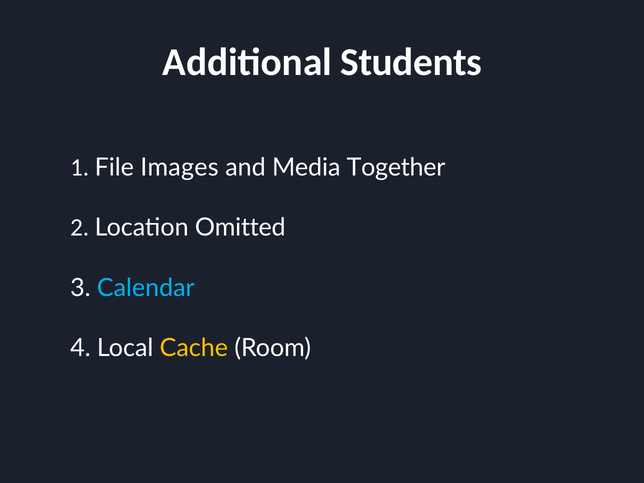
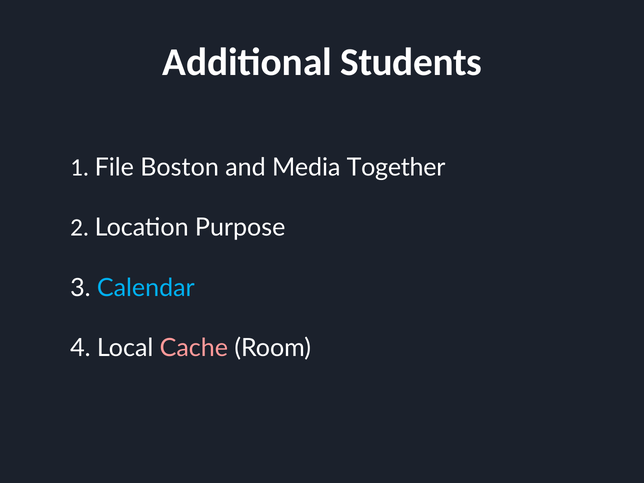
Images: Images -> Boston (180, 168)
Omitted: Omitted -> Purpose (240, 228)
Cache colour: yellow -> pink (194, 348)
